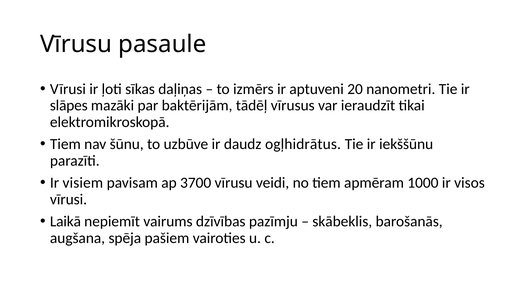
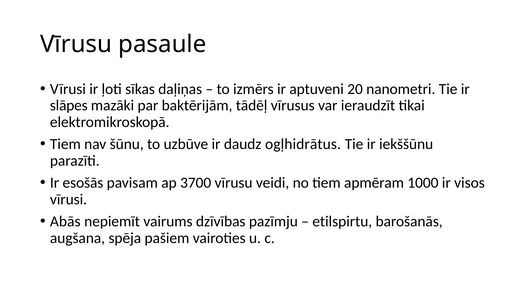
visiem: visiem -> esošās (83, 183)
Laikā: Laikā -> Abās (65, 221)
skābeklis: skābeklis -> etilspirtu (342, 221)
